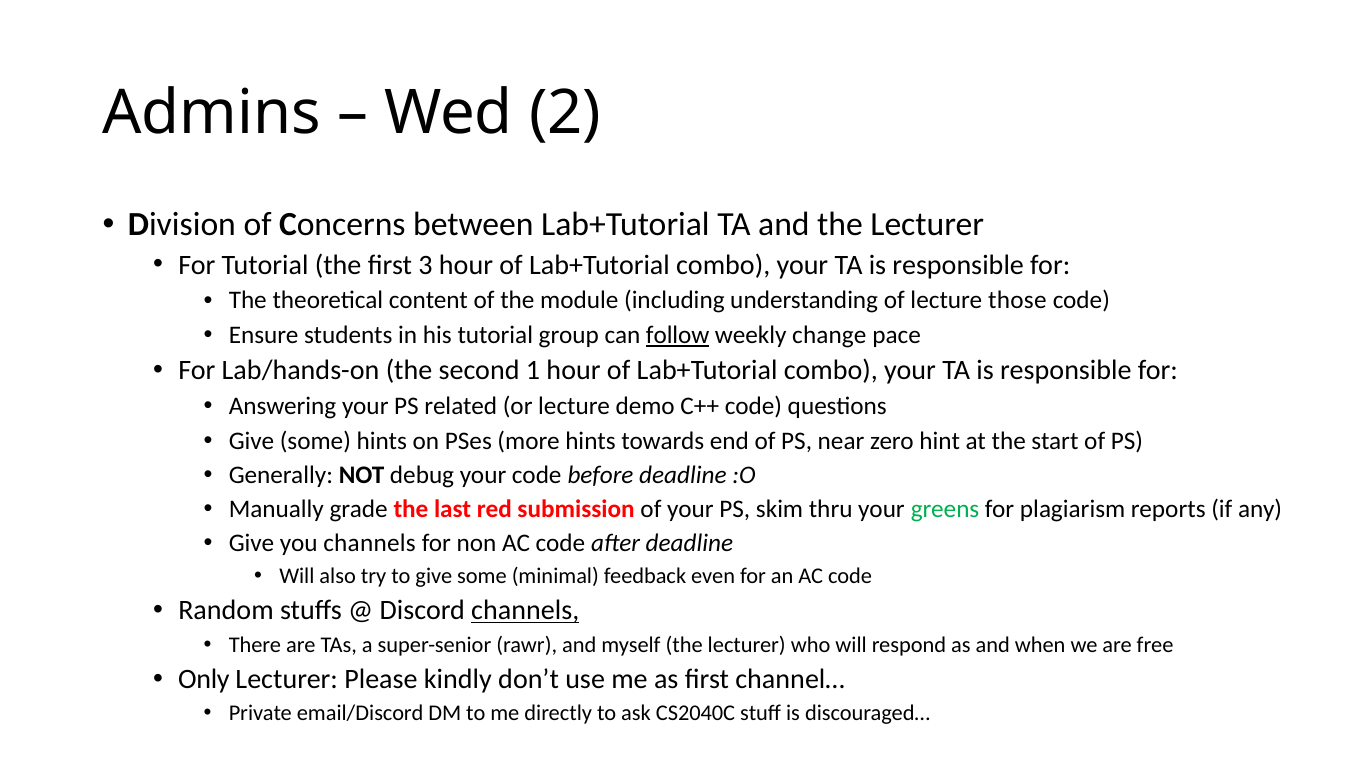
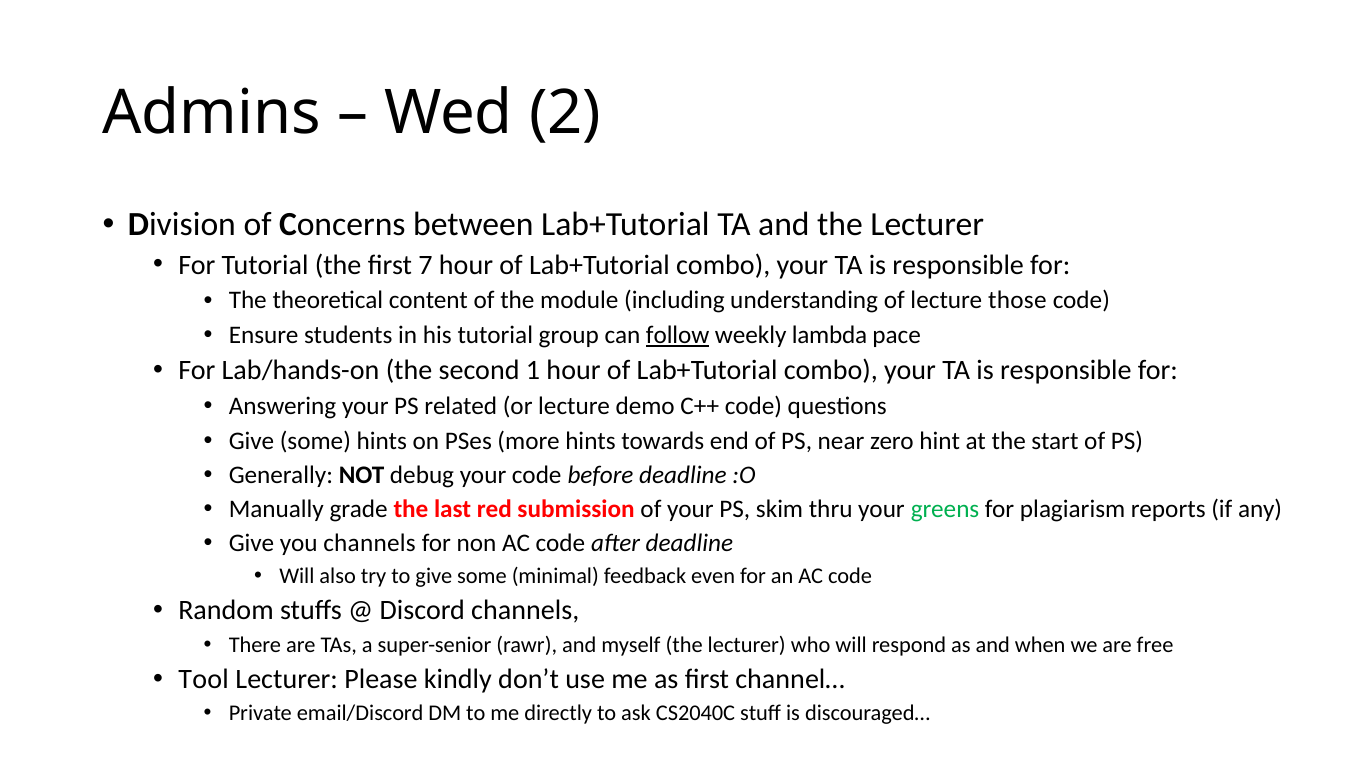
3: 3 -> 7 (426, 265)
change: change -> lambda (830, 335)
channels underline: present -> none (525, 611)
Only: Only -> Tool (204, 679)
